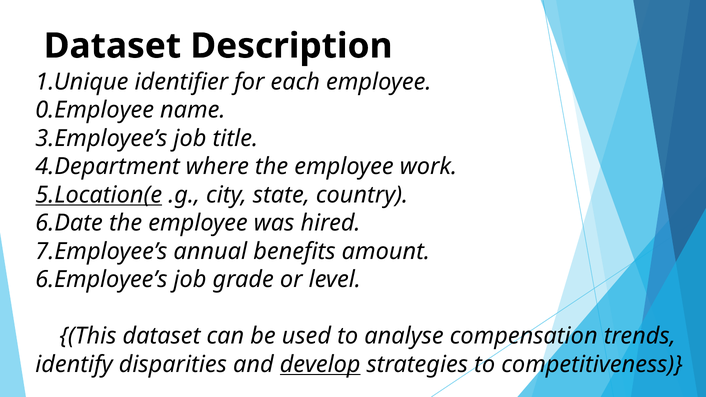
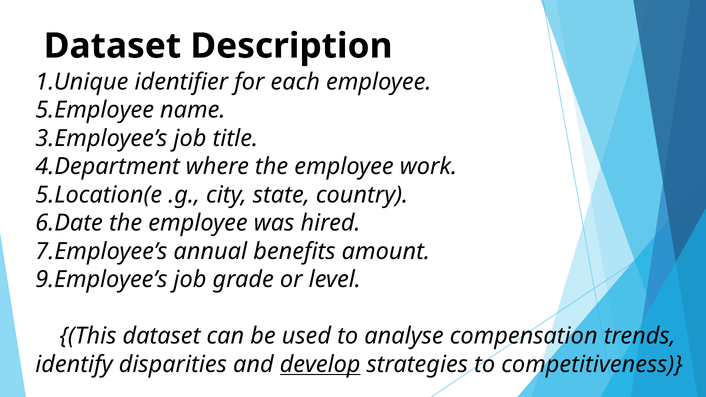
0.Employee: 0.Employee -> 5.Employee (95, 110)
5.Location(e underline: present -> none (99, 195)
6.Employee’s: 6.Employee’s -> 9.Employee’s (101, 280)
